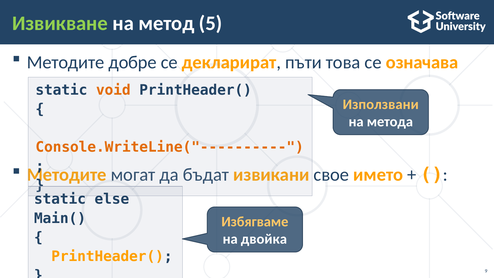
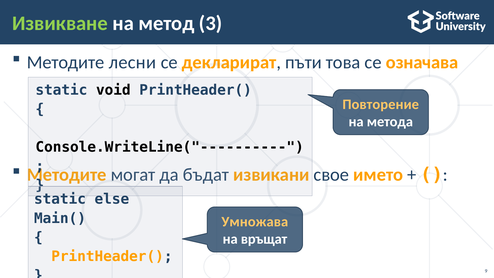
5: 5 -> 3 (211, 23)
добре: добре -> лесни (132, 62)
void colour: orange -> black (113, 90)
Използвани: Използвани -> Повторение (381, 104)
Console.WriteLine("---------- colour: orange -> black (170, 147)
Избягваме: Избягваме -> Умножава (255, 222)
двойка: двойка -> връщат (264, 239)
